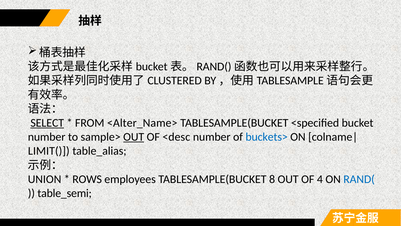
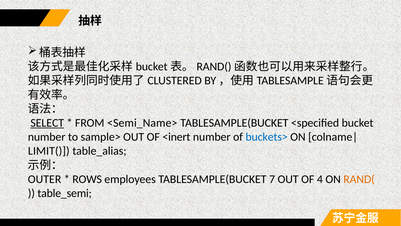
<Alter_Name>: <Alter_Name> -> <Semi_Name> (142, 123)
OUT underline: present -> none (134, 137)
<desc: <desc -> <inert (176, 137)
UNION: UNION -> OUTER (45, 179)
8: 8 -> 7 (272, 179)
RAND( colour: blue -> orange (359, 179)
